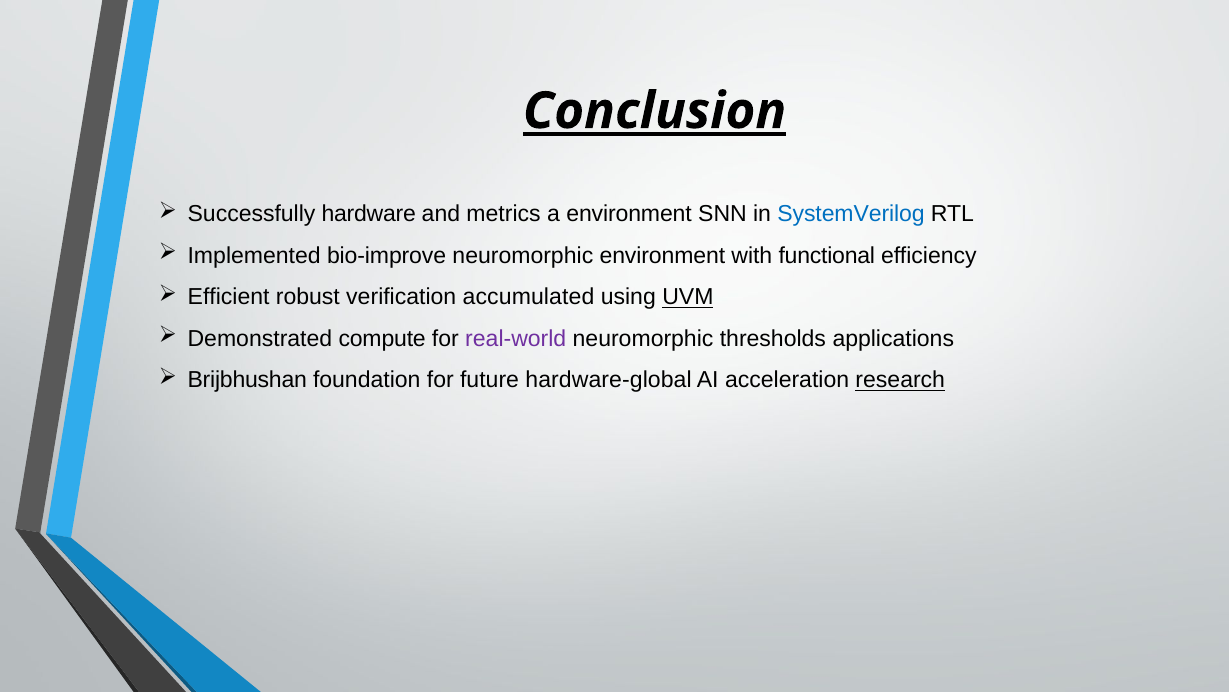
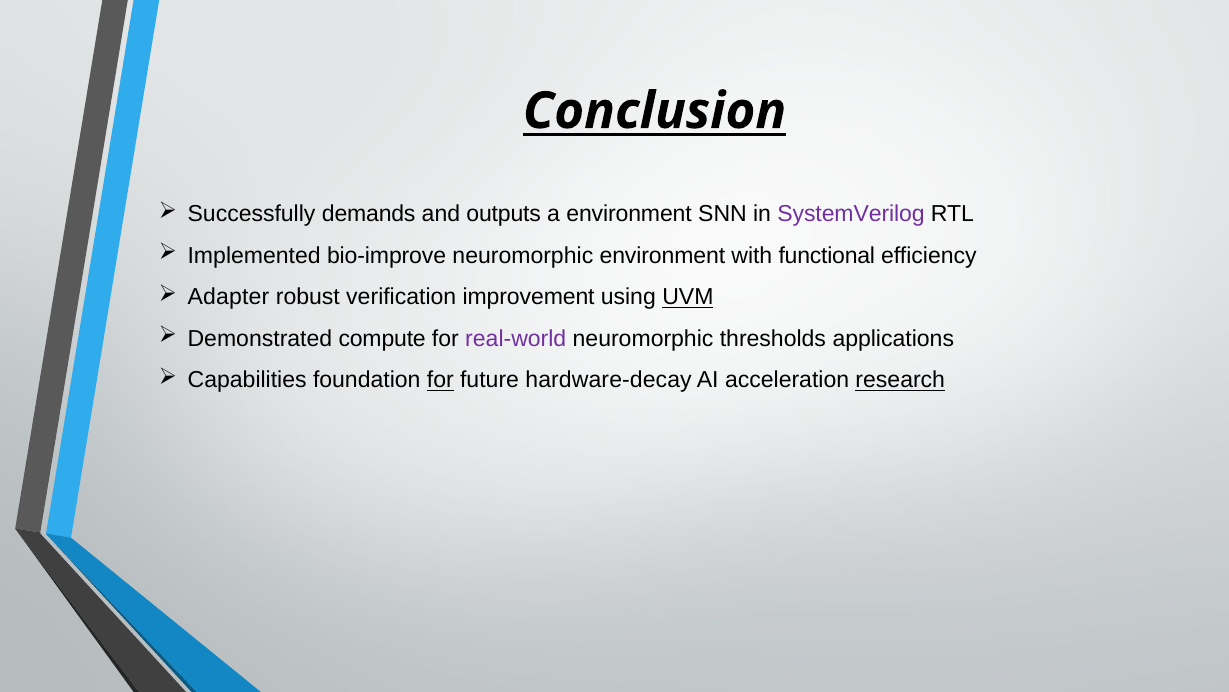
Conclusion underline: present -> none (655, 111)
hardware: hardware -> demands (369, 214)
metrics: metrics -> outputs (504, 214)
SystemVerilog colour: blue -> purple (851, 214)
Efficient: Efficient -> Adapter (229, 297)
accumulated: accumulated -> improvement (529, 297)
Brijbhushan: Brijbhushan -> Capabilities (247, 380)
for underline: none -> present (440, 380)
hardware-global: hardware-global -> hardware-decay (609, 380)
